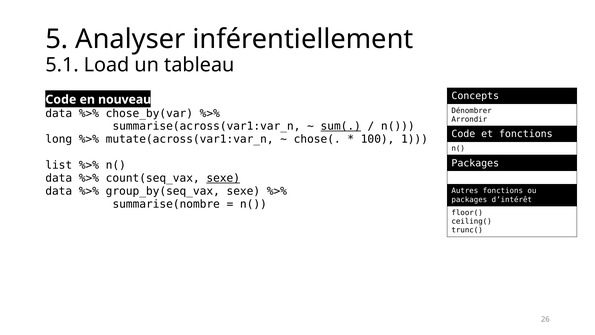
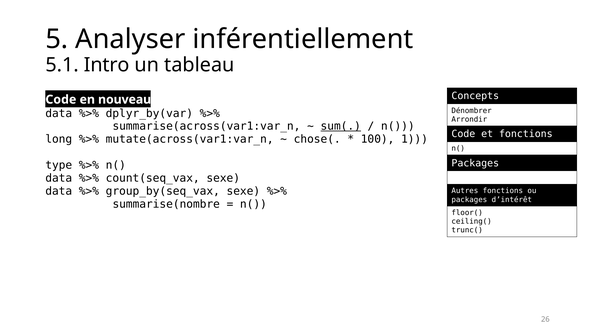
Load: Load -> Intro (107, 65)
chose_by(var: chose_by(var -> dplyr_by(var (149, 113)
list: list -> type (59, 165)
sexe underline: present -> none (223, 178)
